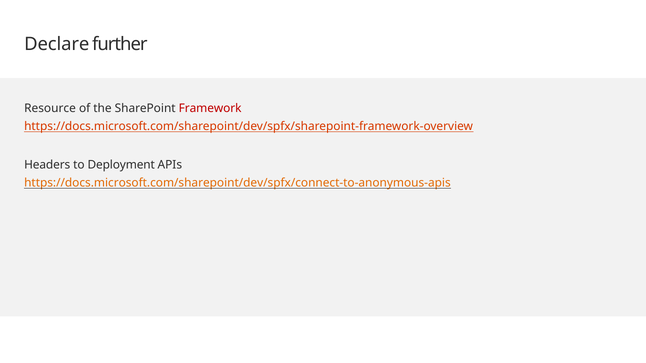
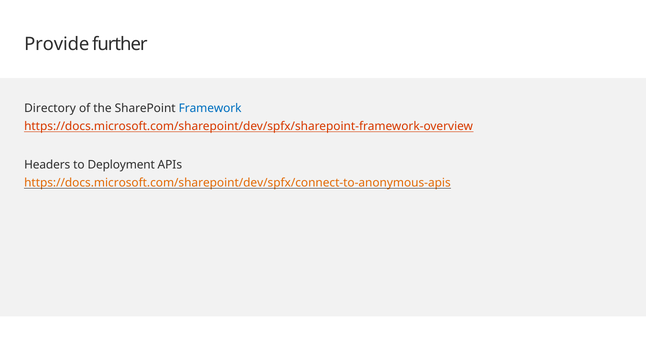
Declare: Declare -> Provide (57, 44)
Resource: Resource -> Directory (50, 108)
Framework colour: red -> blue (210, 108)
